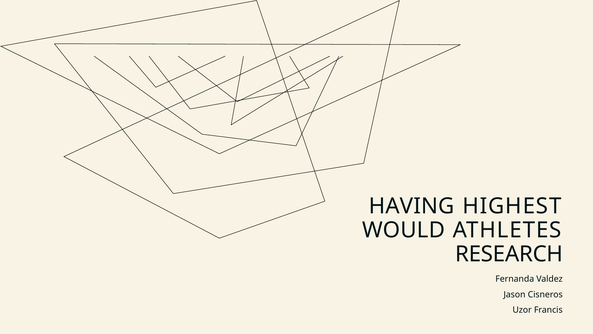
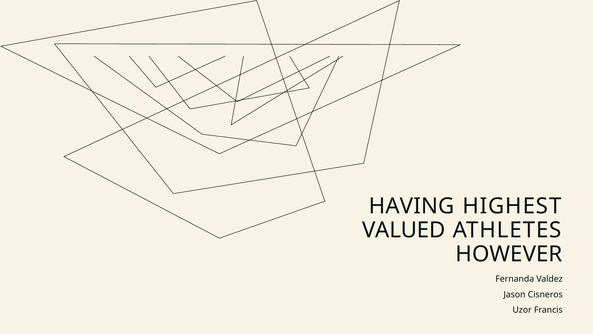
WOULD: WOULD -> VALUED (404, 230)
RESEARCH: RESEARCH -> HOWEVER (509, 254)
